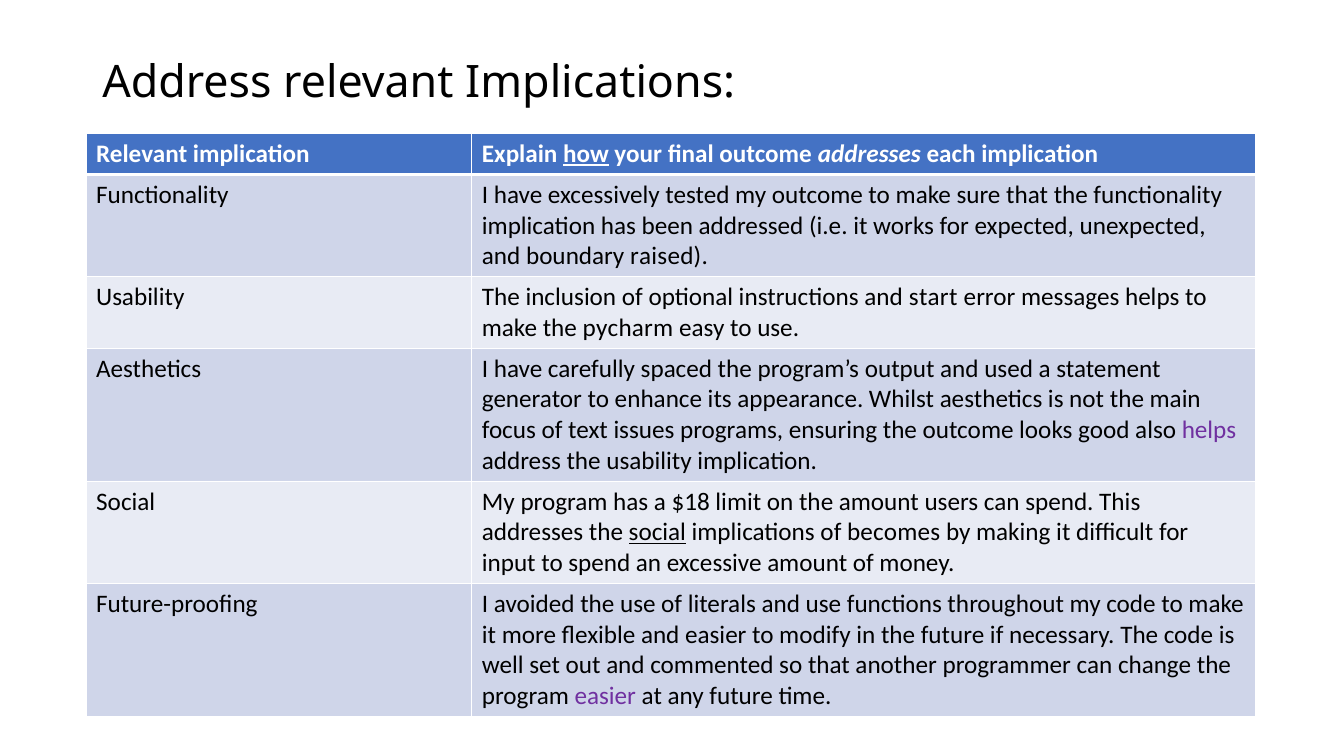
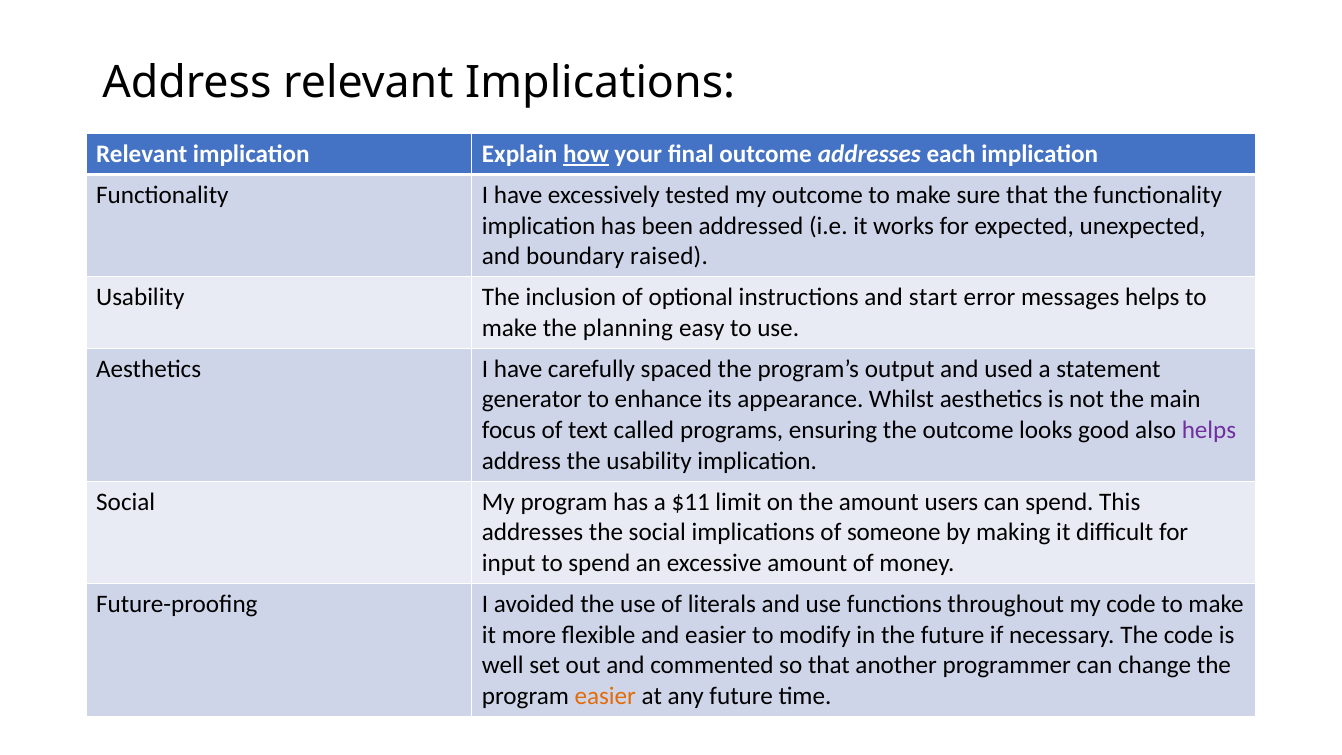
pycharm: pycharm -> planning (628, 328)
issues: issues -> called (644, 430)
$18: $18 -> $11 (691, 502)
social underline: present -> none (657, 533)
becomes: becomes -> someone (894, 533)
easier colour: purple -> orange (605, 696)
